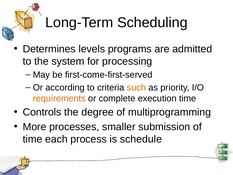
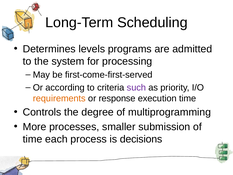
such colour: orange -> purple (136, 87)
complete: complete -> response (117, 98)
schedule: schedule -> decisions (141, 139)
